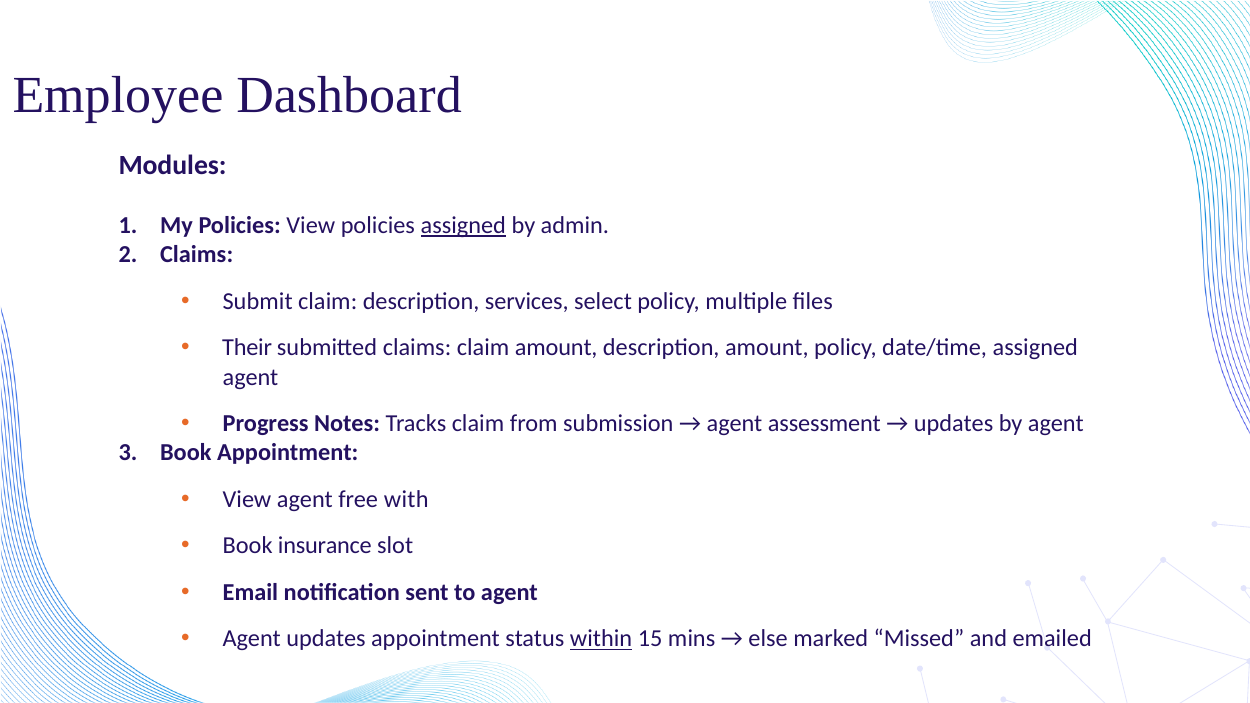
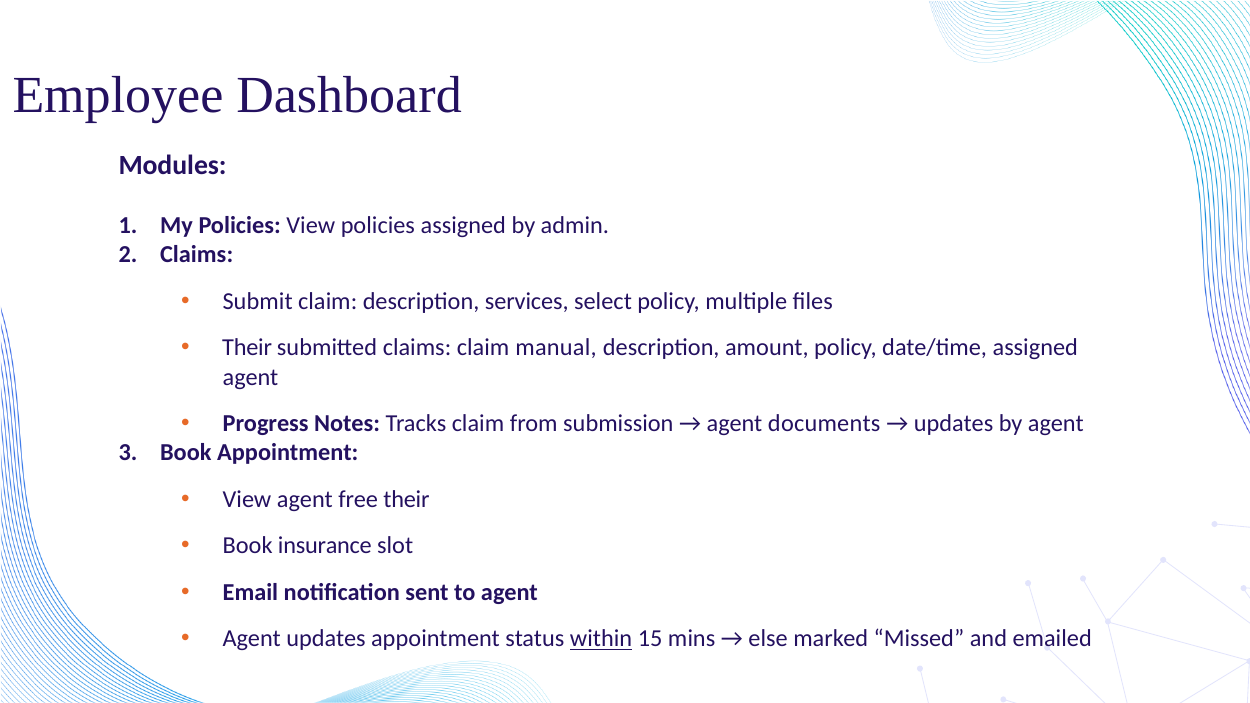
assigned underline: present -> none (463, 226)
claim amount: amount -> manual (556, 348)
assessment: assessment -> documents (824, 424)
free with: with -> their (407, 499)
